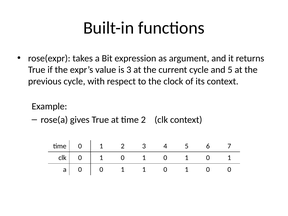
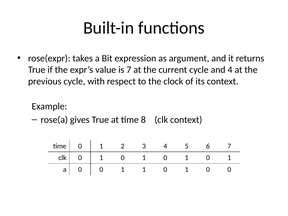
is 3: 3 -> 7 (129, 70)
and 5: 5 -> 4 (230, 70)
time 2: 2 -> 8 (143, 120)
